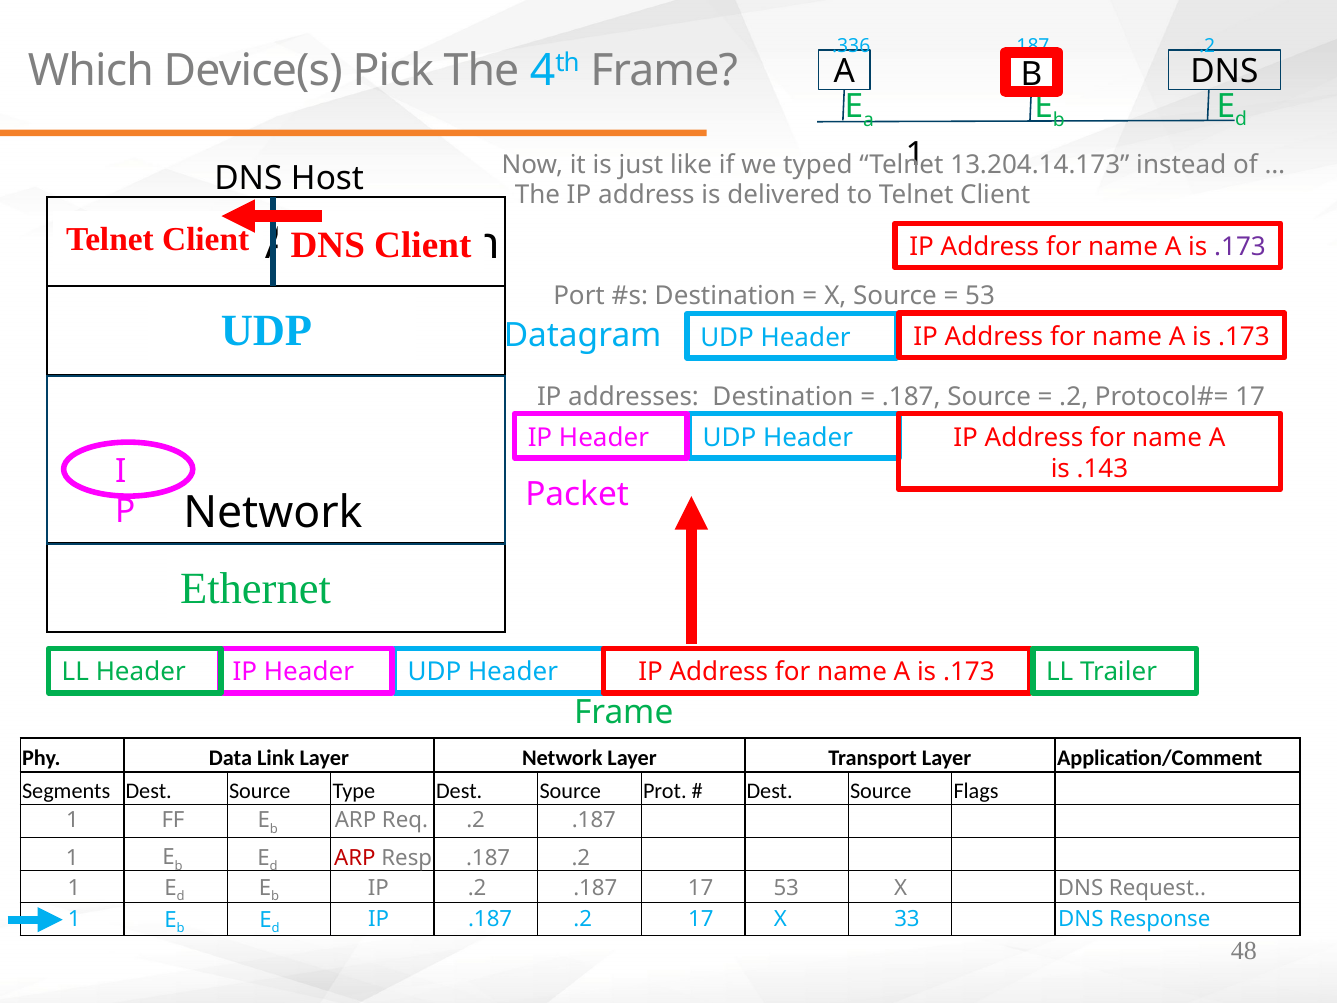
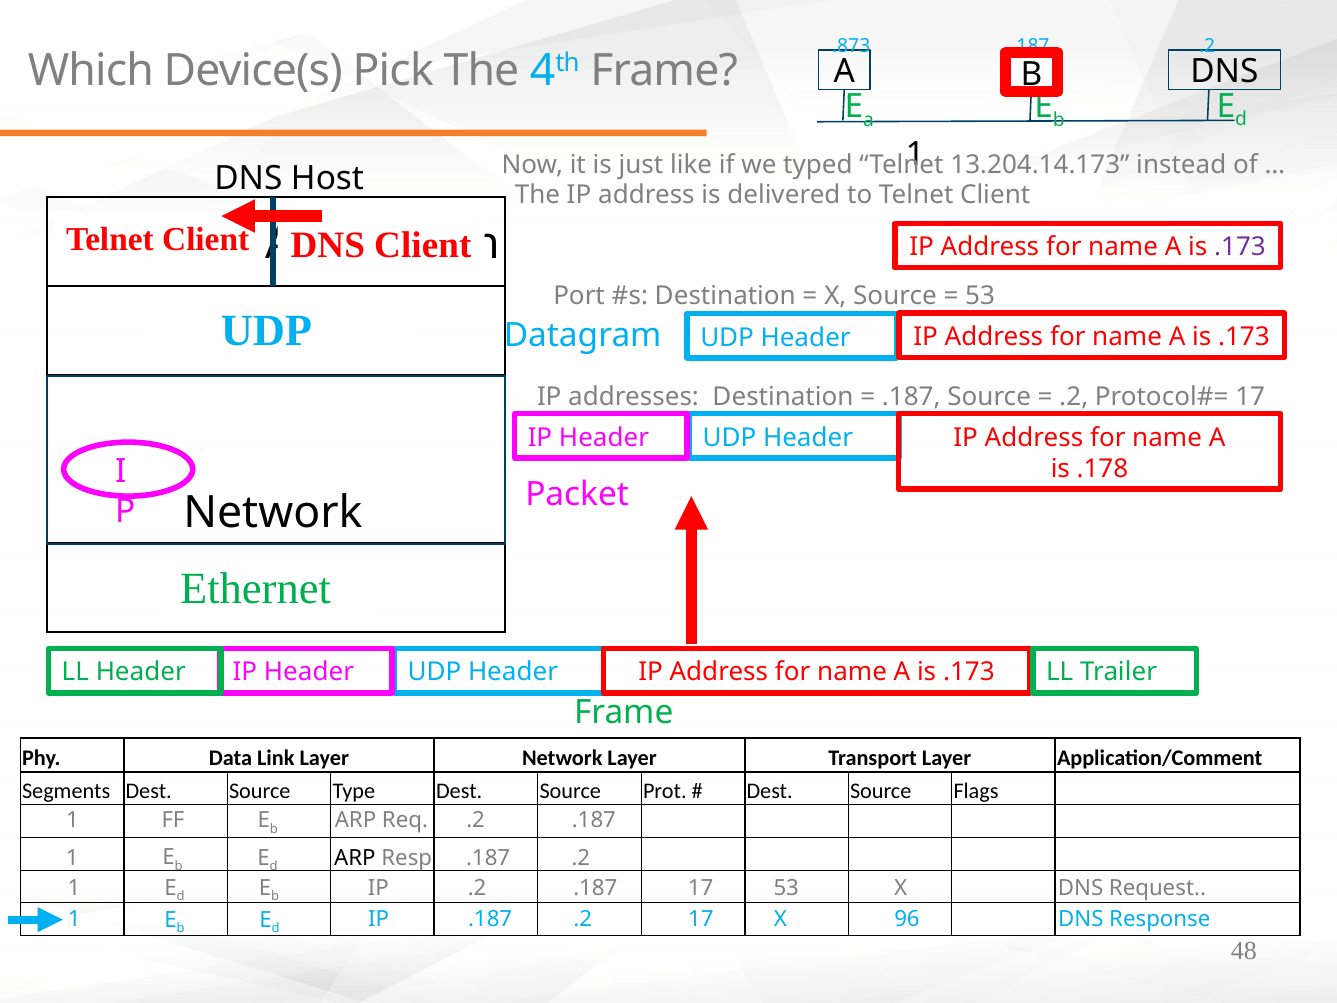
.336: .336 -> .873 (851, 46)
.143: .143 -> .178 (1102, 469)
ARP colour: red -> black (355, 858)
33: 33 -> 96 (907, 919)
